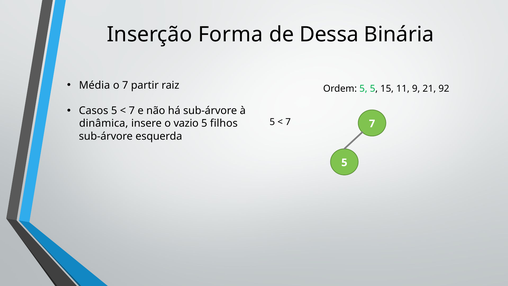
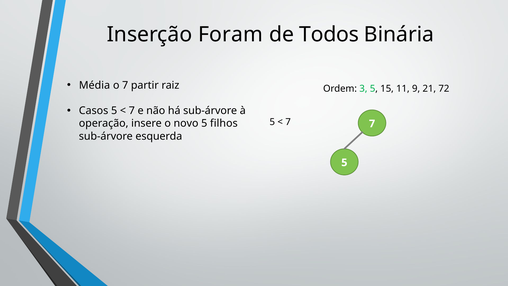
Forma: Forma -> Foram (231, 34)
Dessa: Dessa -> Todos (329, 34)
Ordem 5: 5 -> 3 (363, 89)
92: 92 -> 72 (444, 89)
dinâmica: dinâmica -> operação (104, 123)
vazio: vazio -> novo (186, 123)
